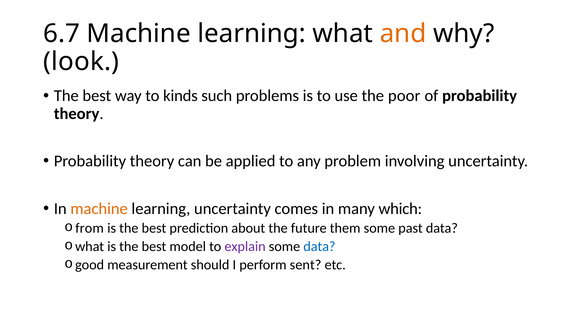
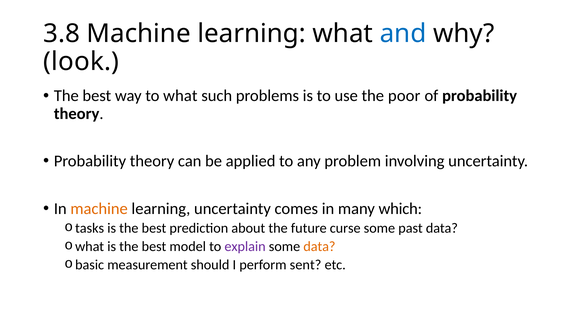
6.7: 6.7 -> 3.8 (62, 34)
and colour: orange -> blue (403, 34)
to kinds: kinds -> what (180, 96)
from: from -> tasks (90, 228)
them: them -> curse (345, 228)
data colour: blue -> orange (319, 246)
good: good -> basic (90, 265)
